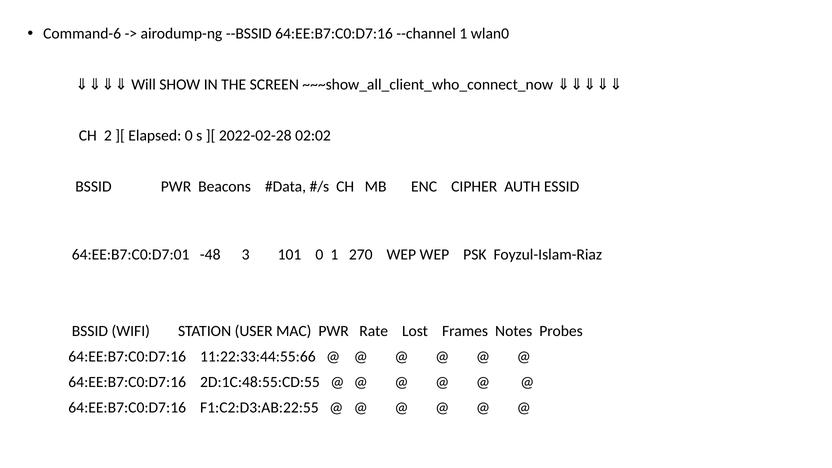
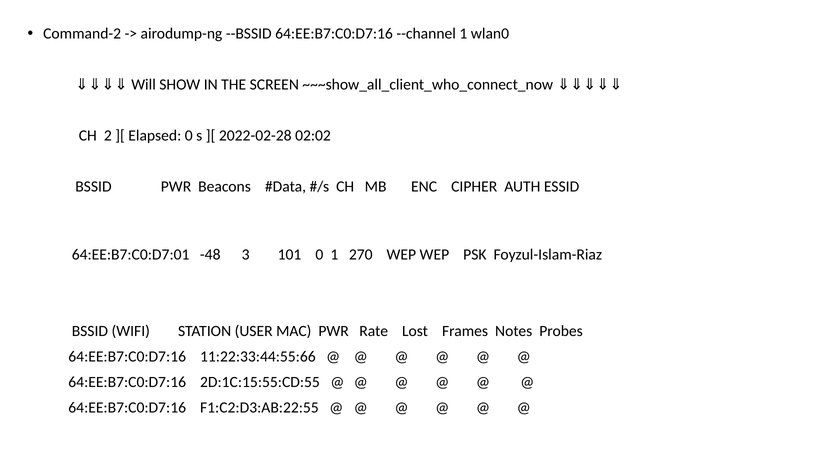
Command-6: Command-6 -> Command-2 (82, 34)
2D:1C:48:55:CD:55: 2D:1C:48:55:CD:55 -> 2D:1C:15:55:CD:55 (260, 382)
